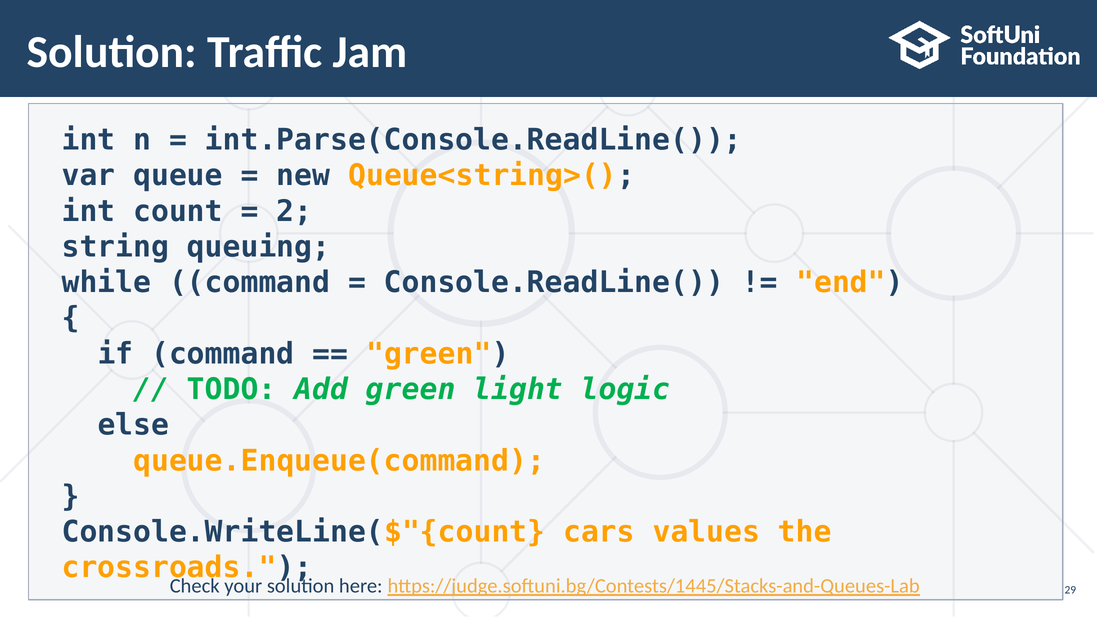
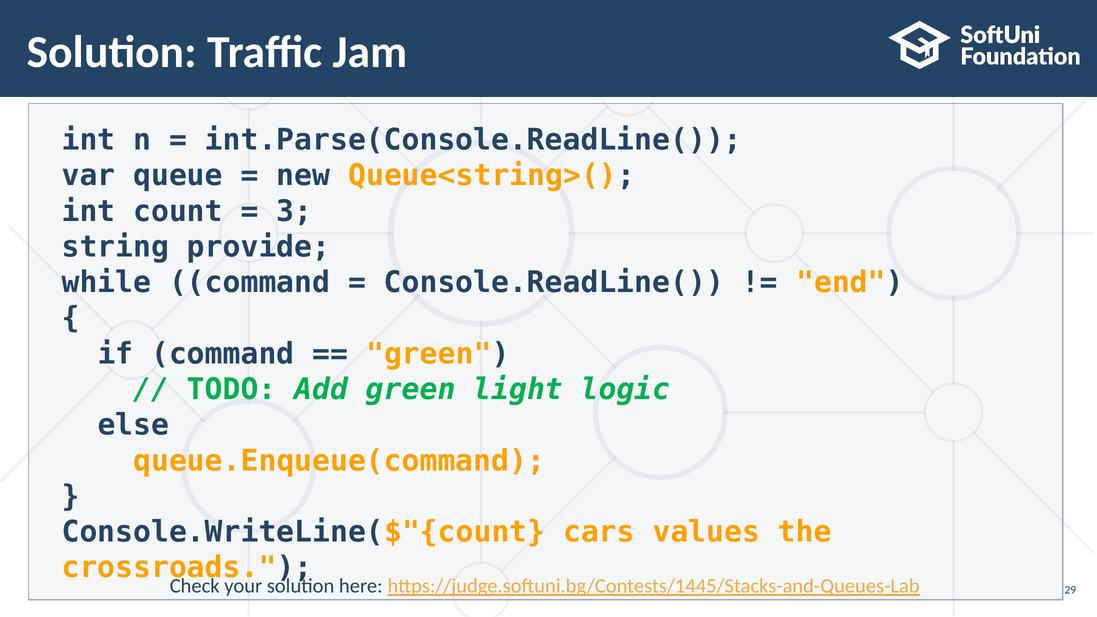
2: 2 -> 3 (294, 211)
queuing: queuing -> provide (259, 247)
